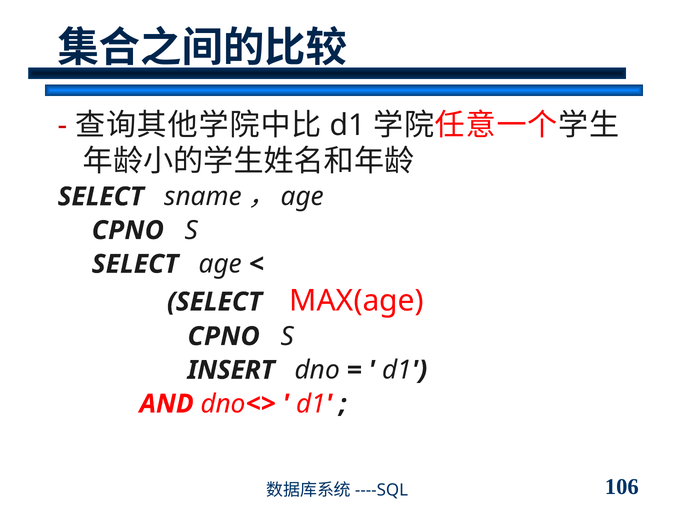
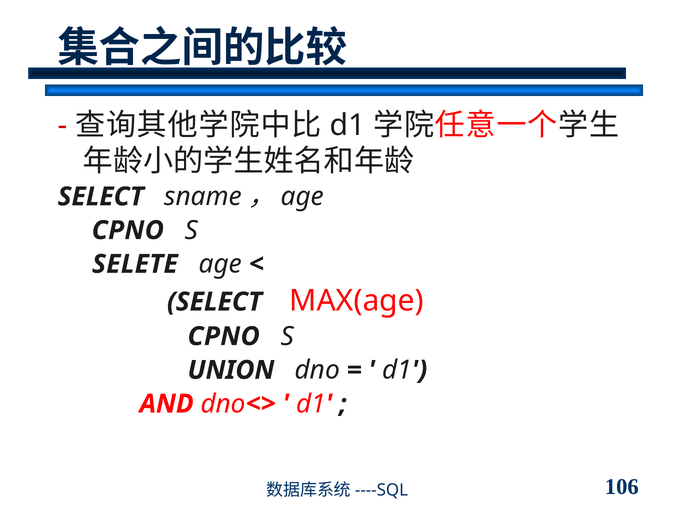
SELECT: SELECT -> SELETE (135, 264)
INSERT: INSERT -> UNION (231, 370)
